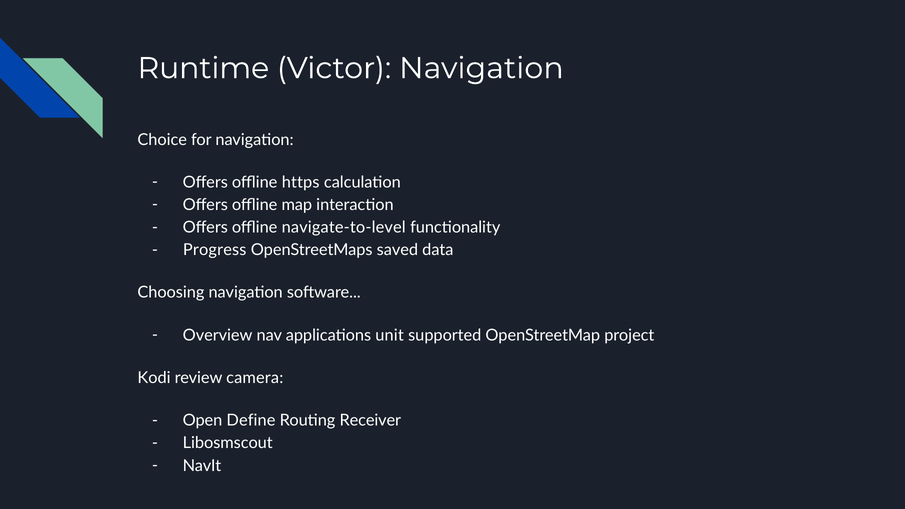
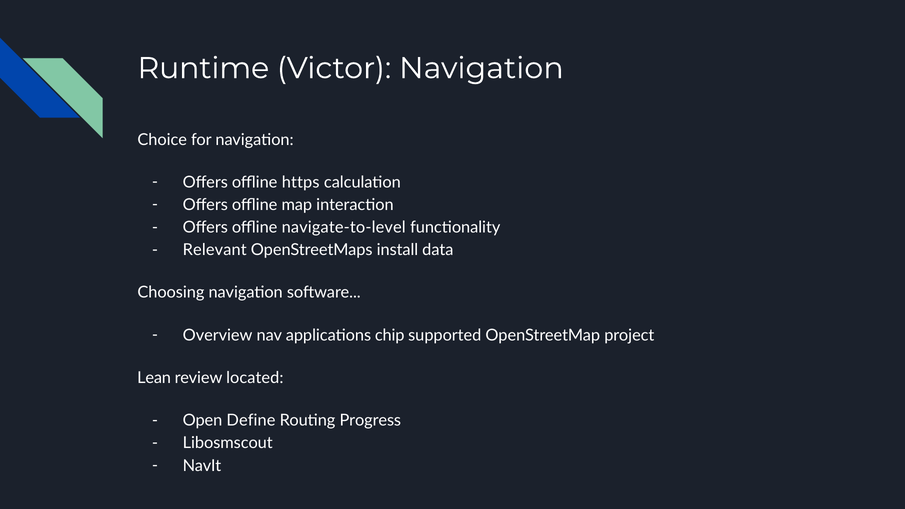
Progress: Progress -> Relevant (215, 250)
saved: saved -> install (397, 250)
unit: unit -> chip (390, 335)
Kodi: Kodi -> Lean (154, 378)
camera: camera -> located (255, 378)
Receiver: Receiver -> Progress (370, 421)
